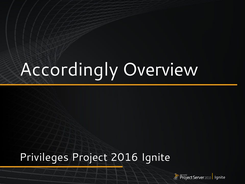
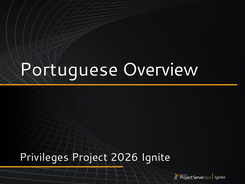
Accordingly: Accordingly -> Portuguese (69, 70)
2016: 2016 -> 2026 (124, 157)
